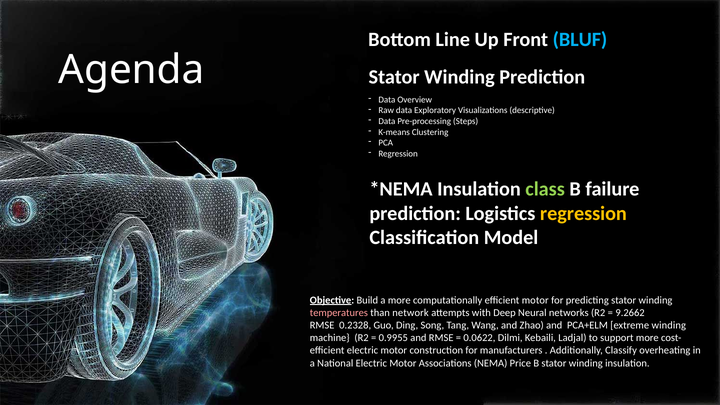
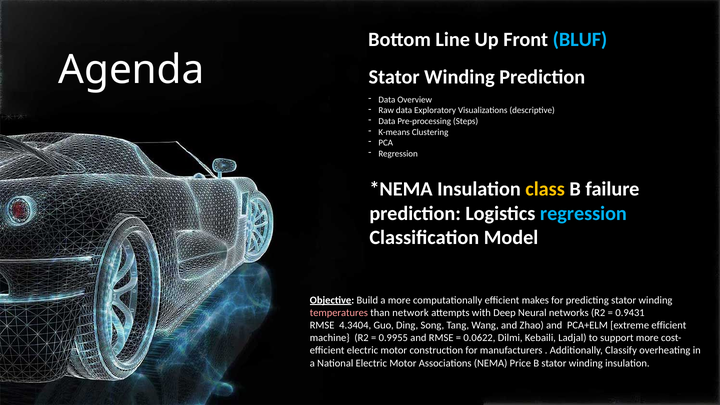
class colour: light green -> yellow (545, 189)
regression colour: yellow -> light blue (583, 213)
efficient motor: motor -> makes (535, 300)
9.2662: 9.2662 -> 0.9431 (630, 313)
0.2328: 0.2328 -> 4.3404 (355, 325)
extreme winding: winding -> efficient (669, 325)
